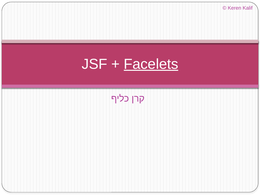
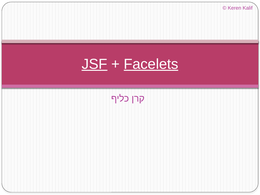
JSF underline: none -> present (95, 64)
